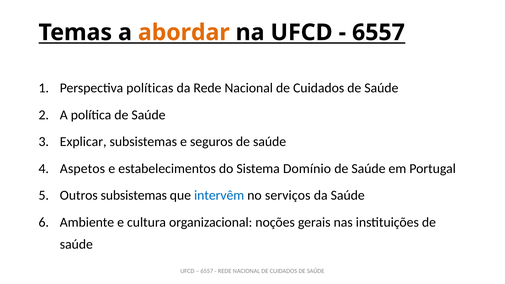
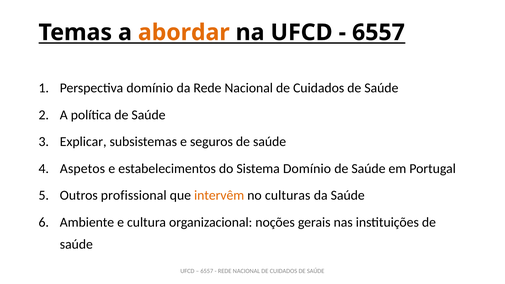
Perspectiva políticas: políticas -> domínio (150, 88)
Outros subsistemas: subsistemas -> profissional (134, 196)
intervêm colour: blue -> orange (219, 196)
serviços: serviços -> culturas (288, 196)
